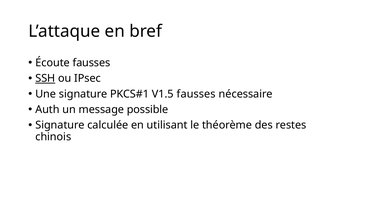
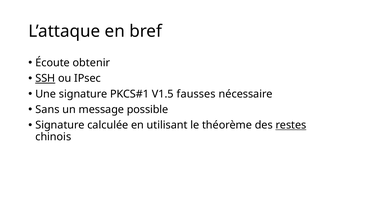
Écoute fausses: fausses -> obtenir (91, 63)
Auth: Auth -> Sans (47, 110)
restes underline: none -> present (291, 125)
